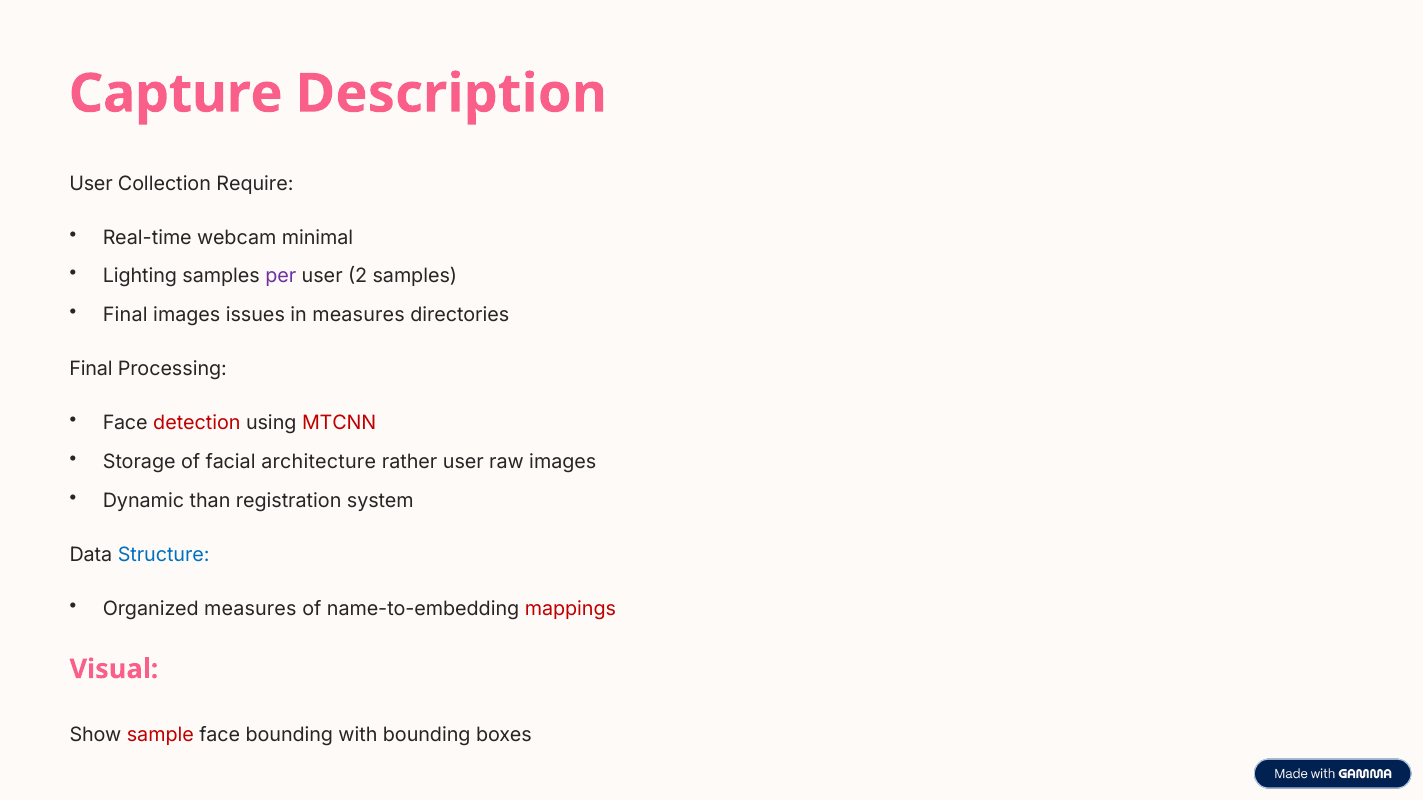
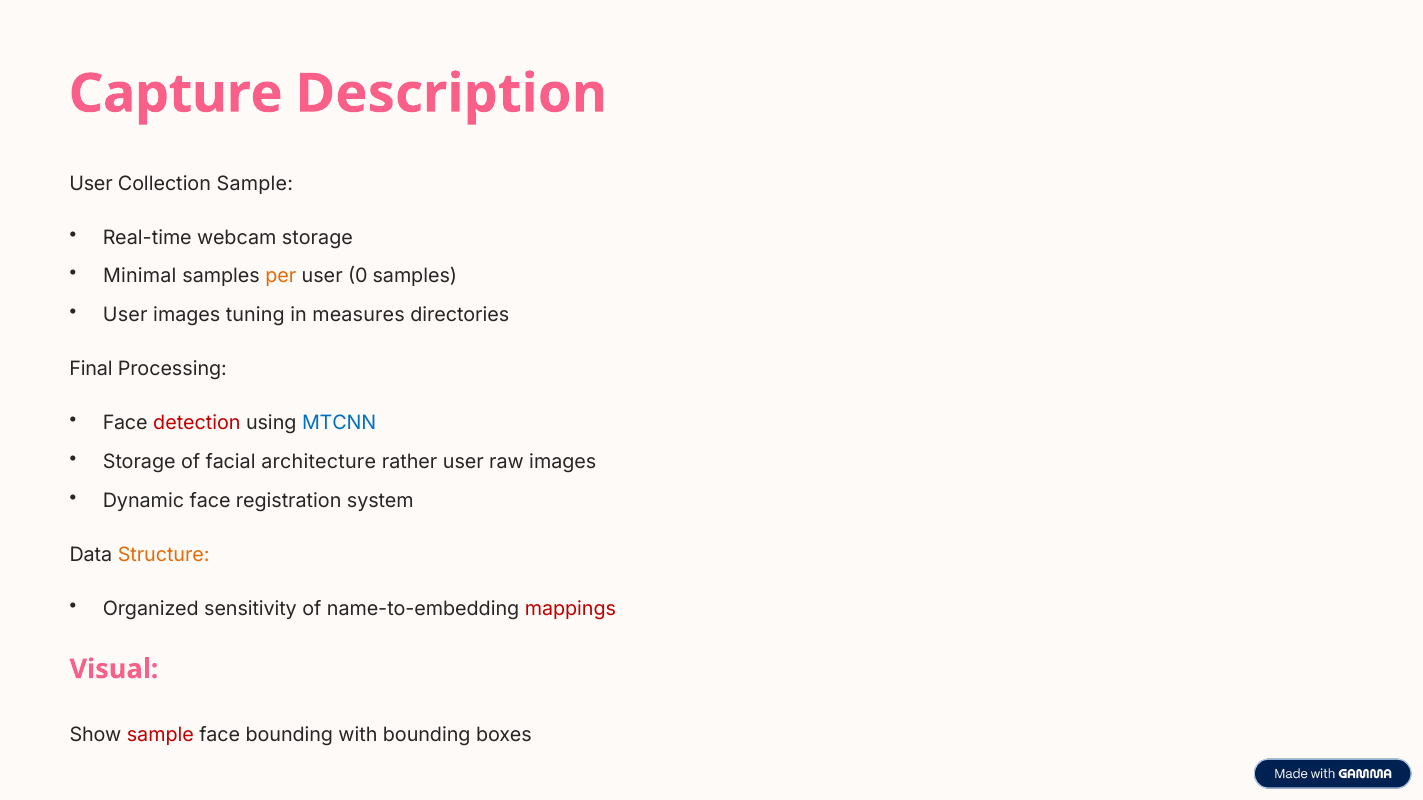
Collection Require: Require -> Sample (255, 184)
webcam minimal: minimal -> storage (317, 238)
Lighting: Lighting -> Minimal (140, 277)
per colour: purple -> orange (281, 277)
2: 2 -> 0 (358, 277)
Final: Final -> User (125, 315)
issues: issues -> tuning (255, 315)
MTCNN colour: red -> blue (339, 424)
Dynamic than: than -> face (210, 501)
Structure colour: blue -> orange (164, 555)
Organized measures: measures -> sensitivity (250, 609)
